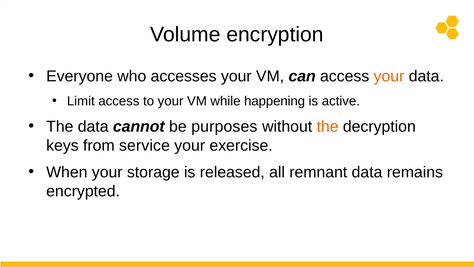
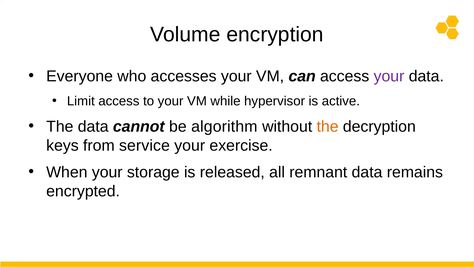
your colour: orange -> purple (389, 76)
happening: happening -> hypervisor (275, 101)
purposes: purposes -> algorithm (224, 126)
